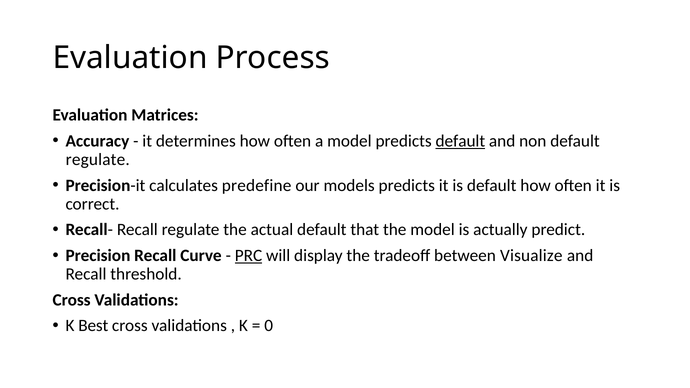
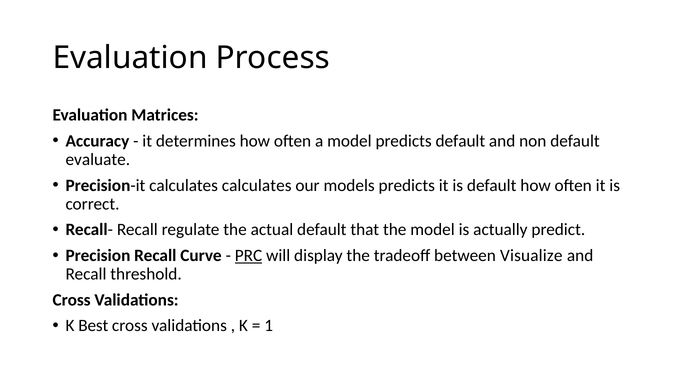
default underline: present -> none (460, 141)
regulate: regulate -> evaluate (98, 160)
calculates predefine: predefine -> calculates (257, 185)
0: 0 -> 1 (269, 326)
